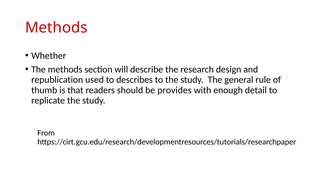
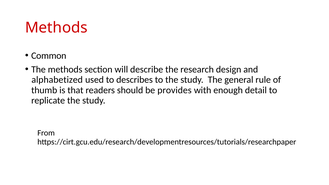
Whether: Whether -> Common (49, 56)
republication: republication -> alphabetized (57, 80)
